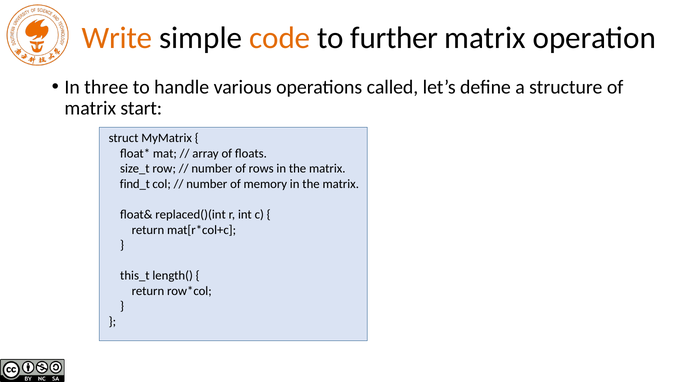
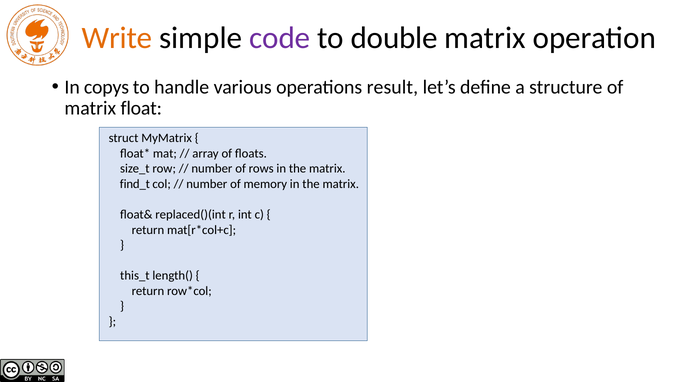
code colour: orange -> purple (280, 38)
further: further -> double (394, 38)
three: three -> copys (106, 87)
called: called -> result (392, 87)
start: start -> float (141, 108)
